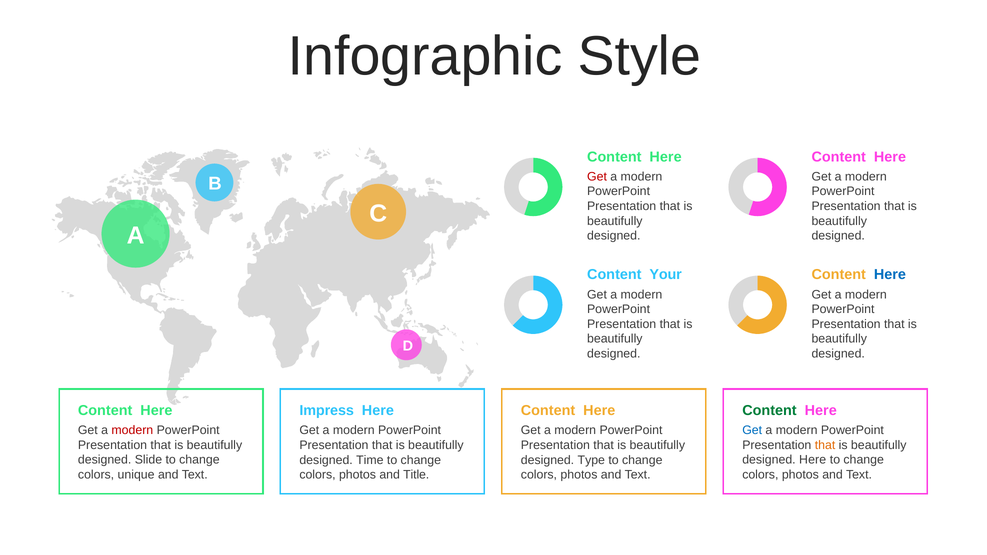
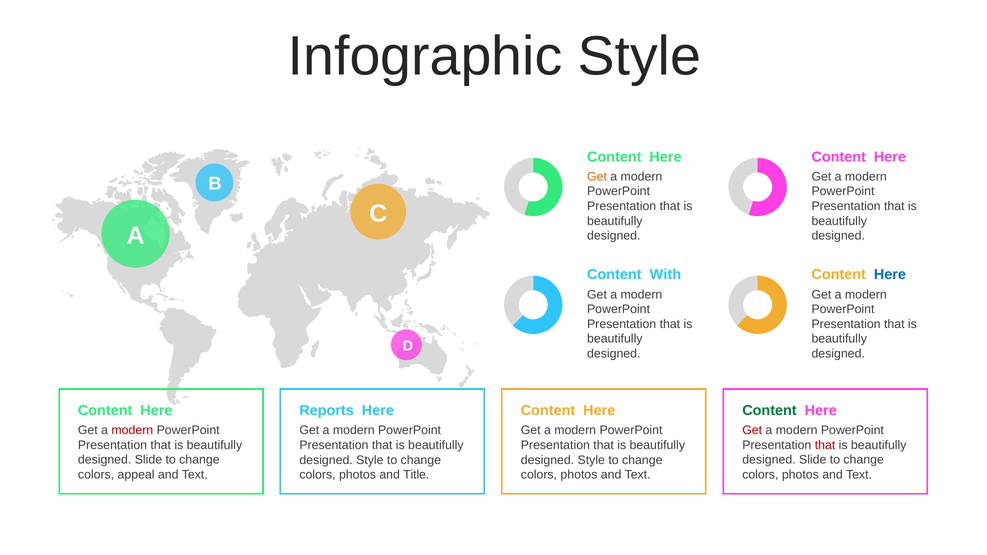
Get colour: red -> orange (597, 177)
Your: Your -> With (665, 275)
Impress: Impress -> Reports (327, 411)
Get colour: blue -> red (752, 430)
that colour: orange -> red (825, 445)
Time: Time -> Style (370, 460)
Type: Type -> Style (591, 460)
Here: Here -> Slide (813, 460)
unique: unique -> appeal (136, 475)
